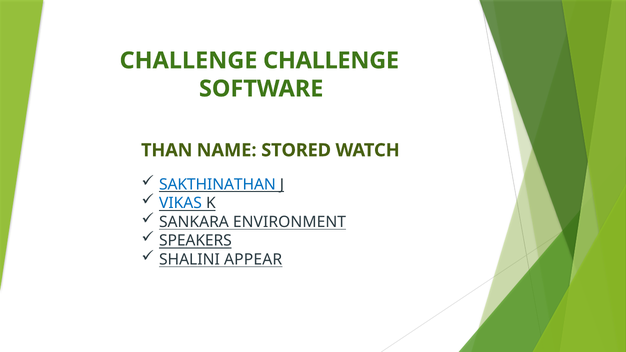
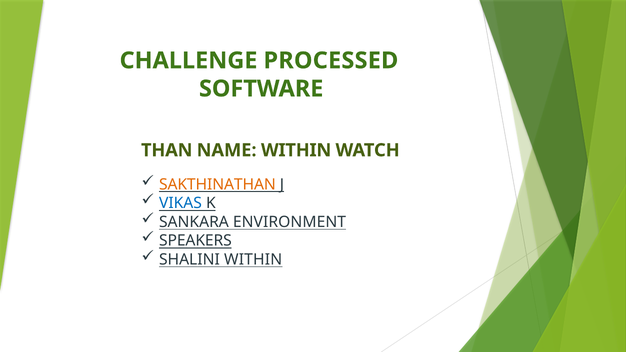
CHALLENGE CHALLENGE: CHALLENGE -> PROCESSED (331, 61)
NAME STORED: STORED -> WITHIN (296, 150)
SAKTHINATHAN colour: blue -> orange (217, 185)
SHALINI APPEAR: APPEAR -> WITHIN (253, 260)
